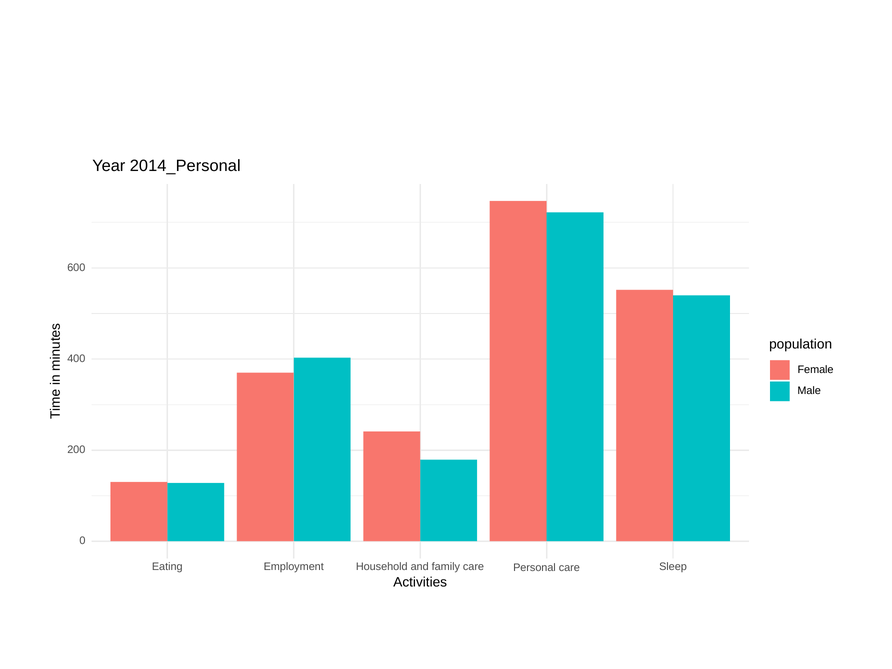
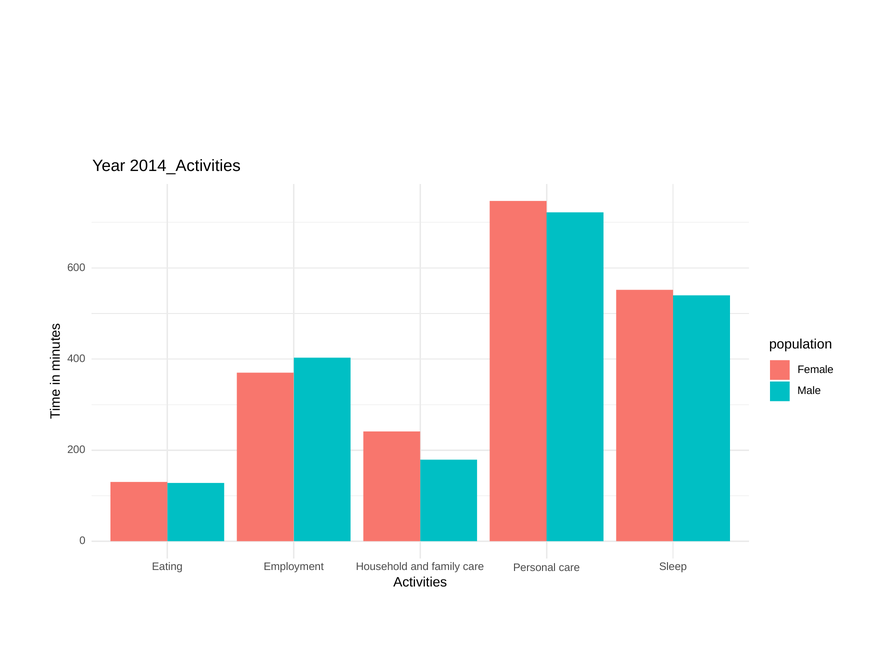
2014_Personal: 2014_Personal -> 2014_Activities (185, 166)
